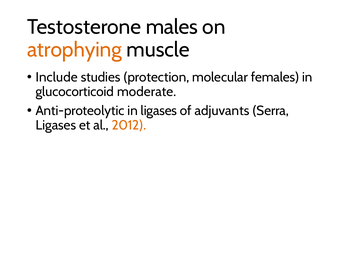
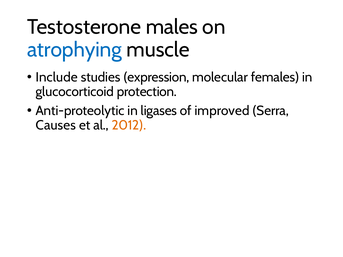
atrophying colour: orange -> blue (74, 50)
protection: protection -> expression (156, 77)
moderate: moderate -> protection (147, 92)
adjuvants: adjuvants -> improved (222, 111)
Ligases: Ligases -> Causes (56, 125)
